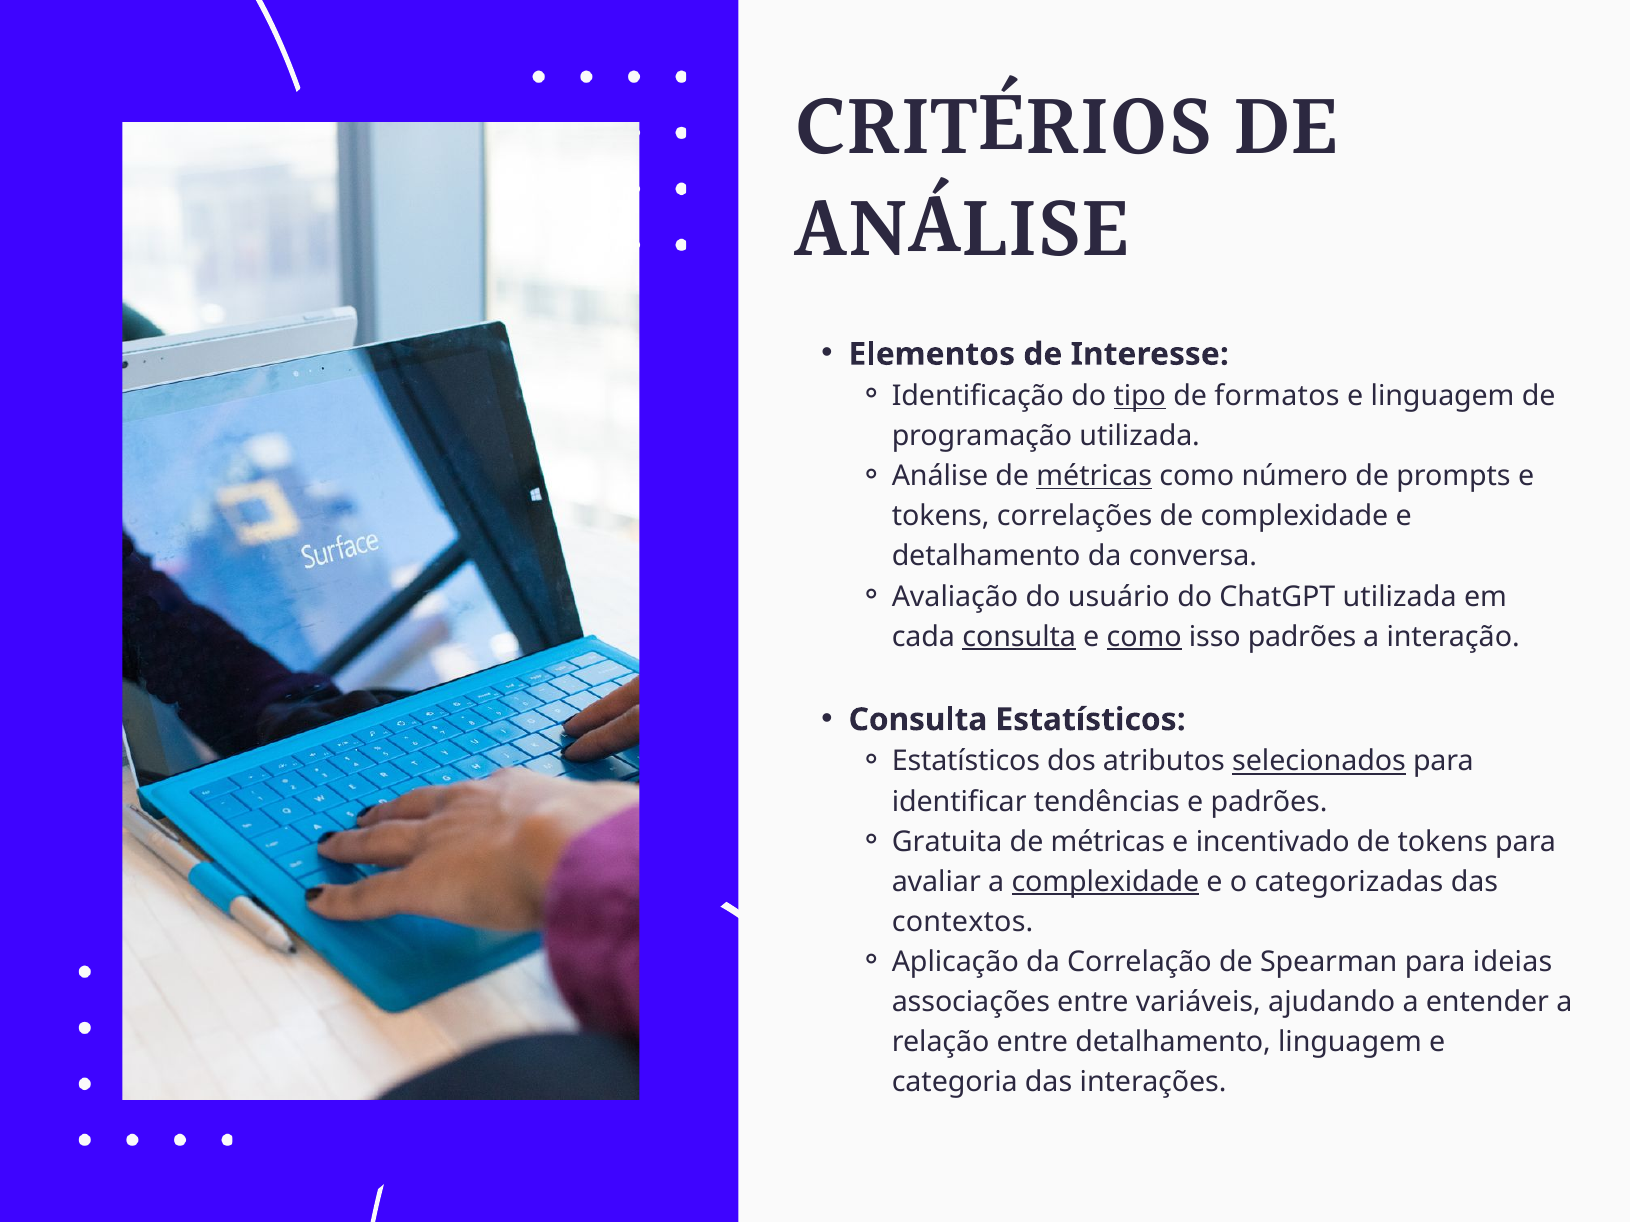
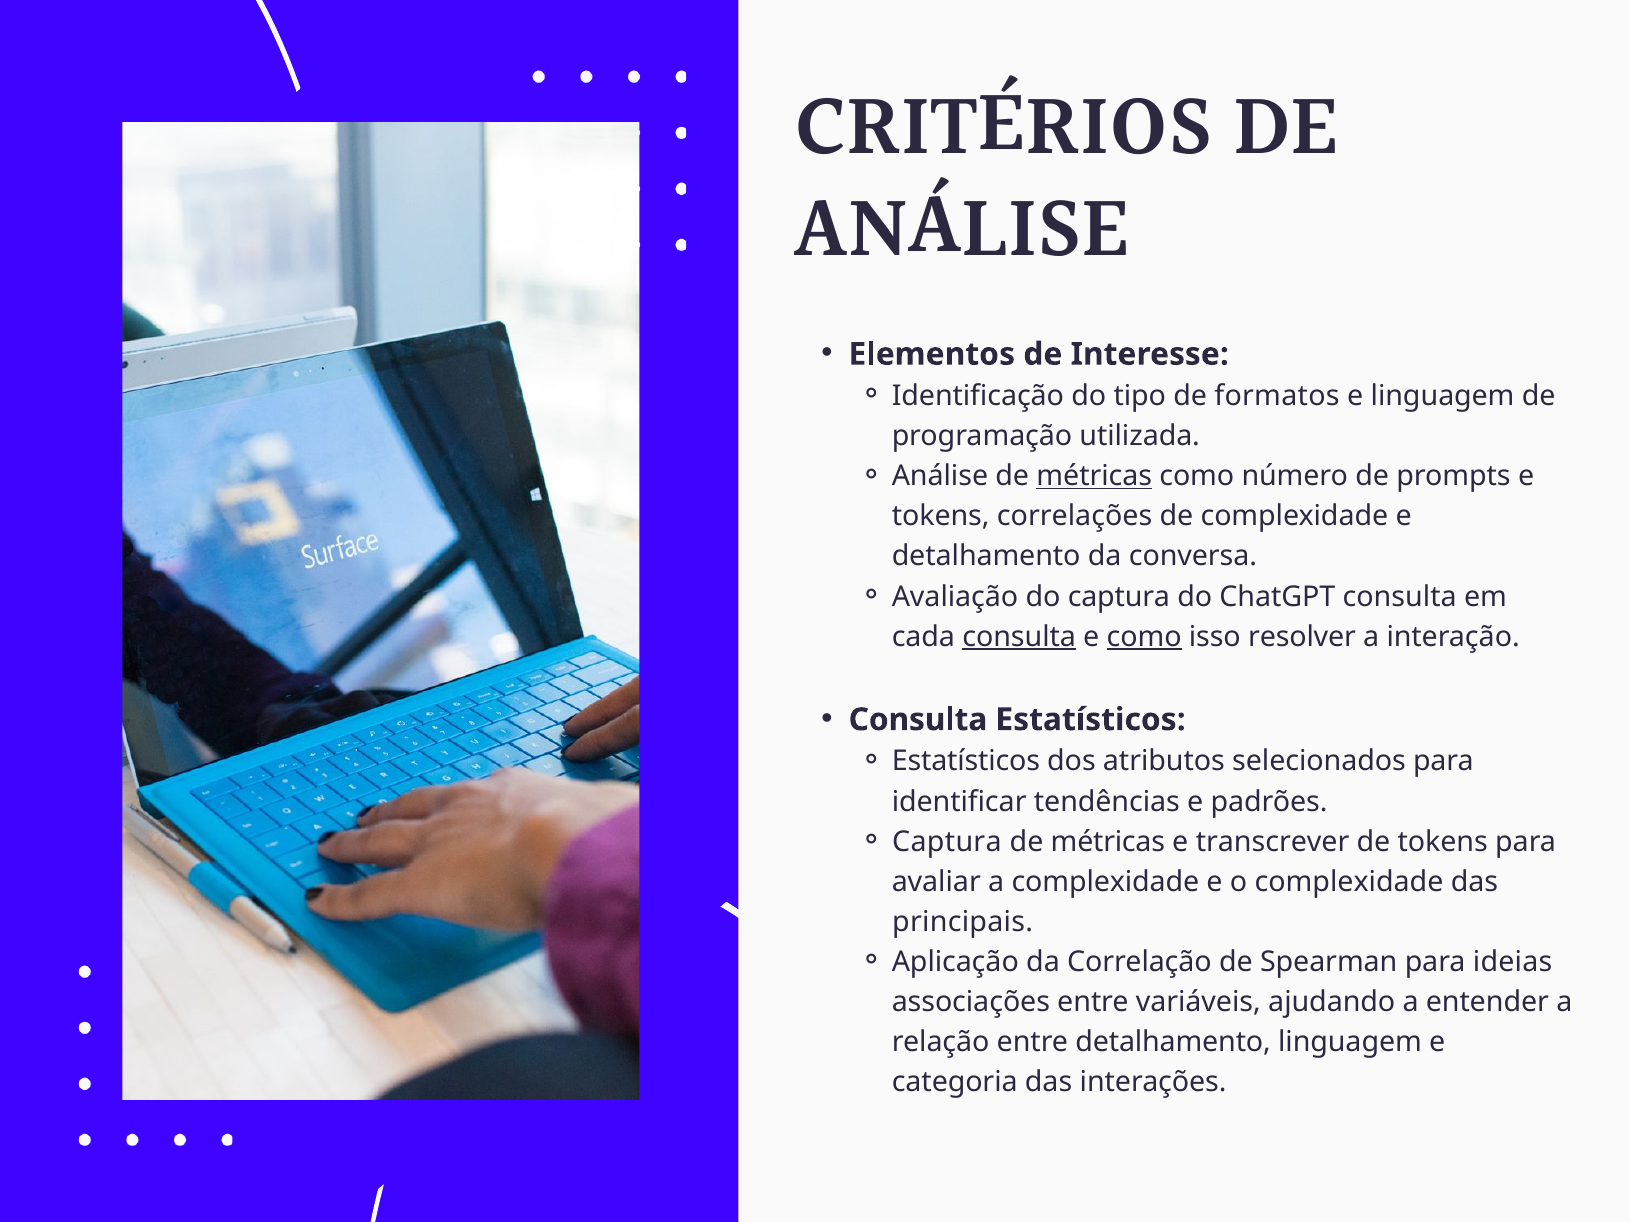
tipo underline: present -> none (1140, 396)
do usuário: usuário -> captura (1119, 597)
ChatGPT utilizada: utilizada -> consulta (1400, 597)
isso padrões: padrões -> resolver (1302, 637)
selecionados underline: present -> none (1319, 762)
Gratuita: Gratuita -> Captura (947, 842)
incentivado: incentivado -> transcrever (1273, 842)
complexidade underline: present -> none (1105, 882)
o categorizadas: categorizadas -> complexidade (1349, 882)
contextos: contextos -> principais (963, 922)
